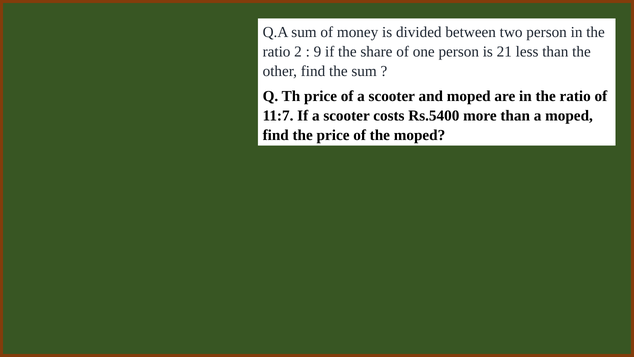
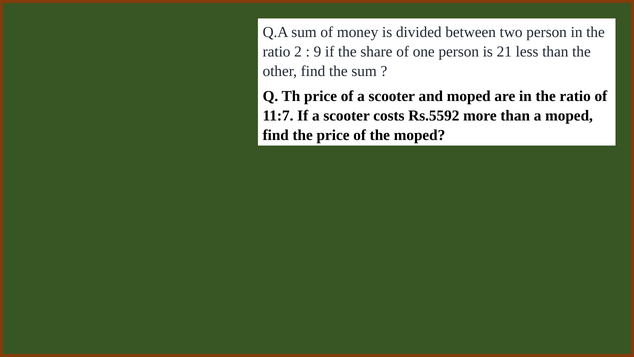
Rs.5400: Rs.5400 -> Rs.5592 (434, 116)
